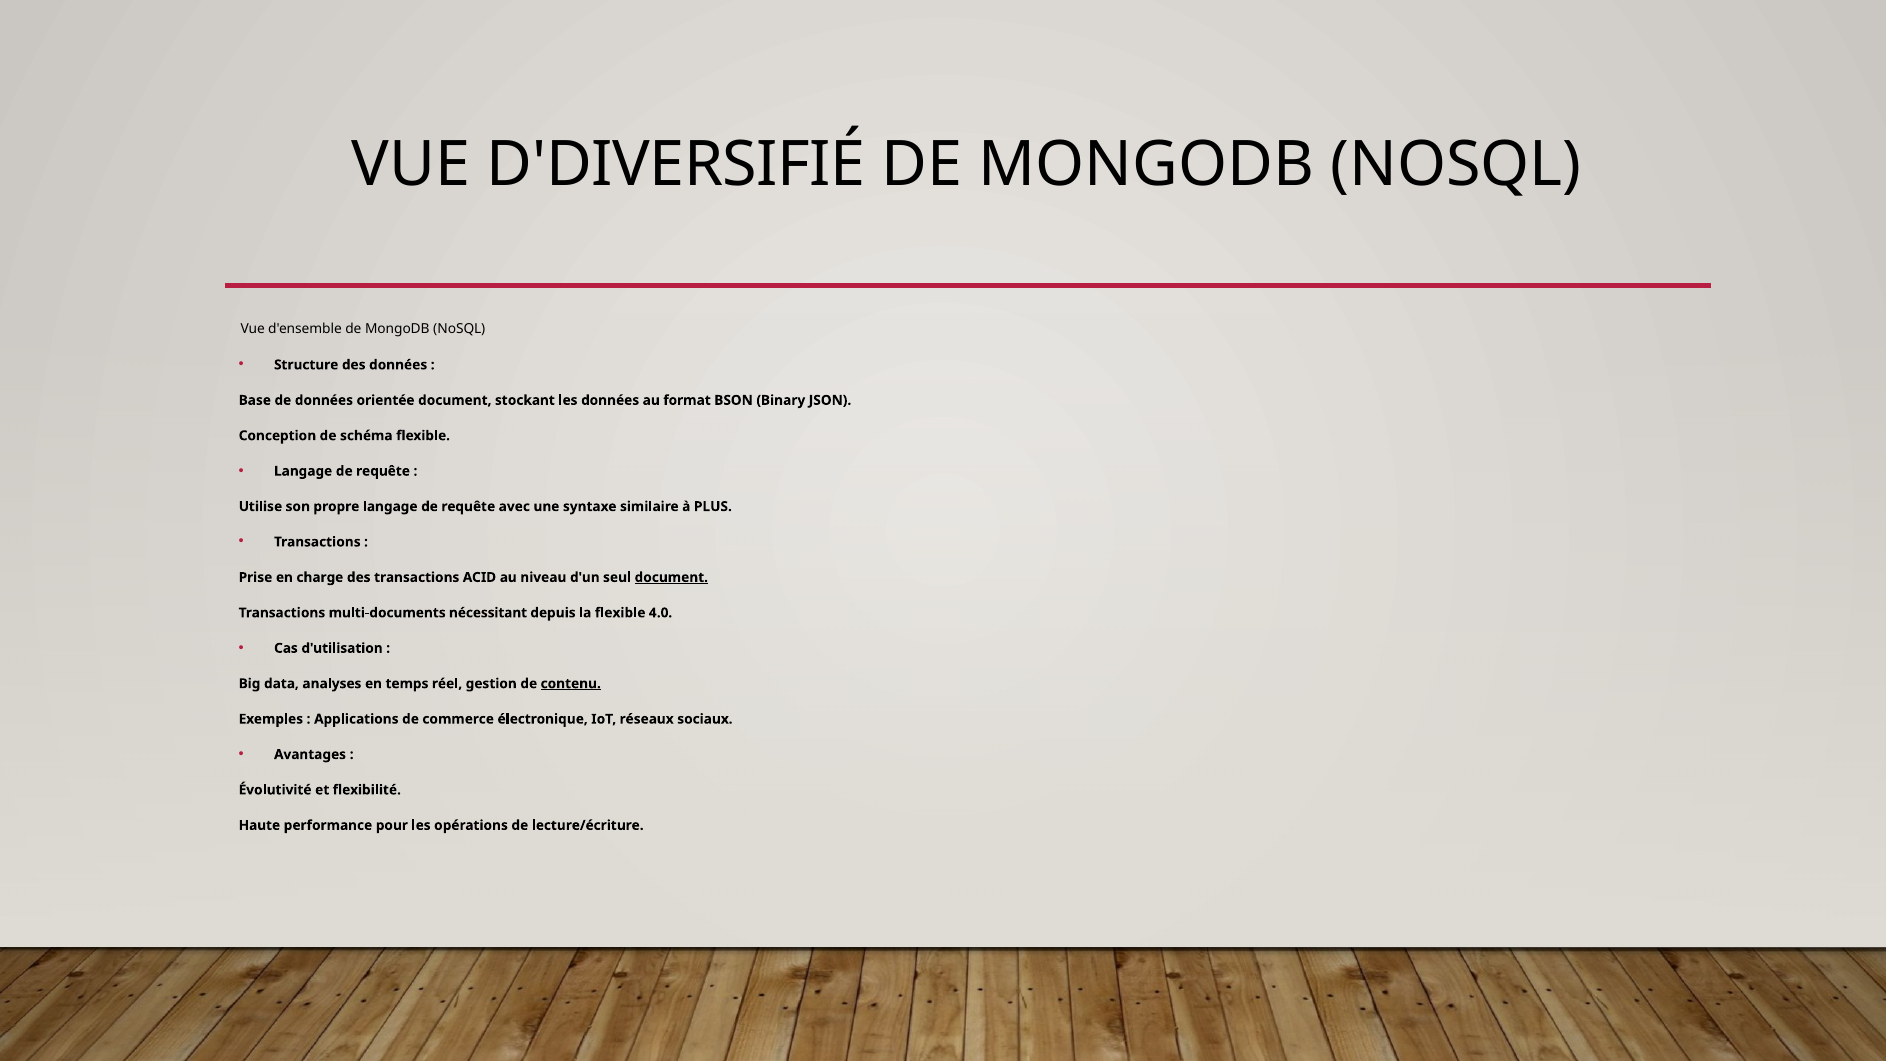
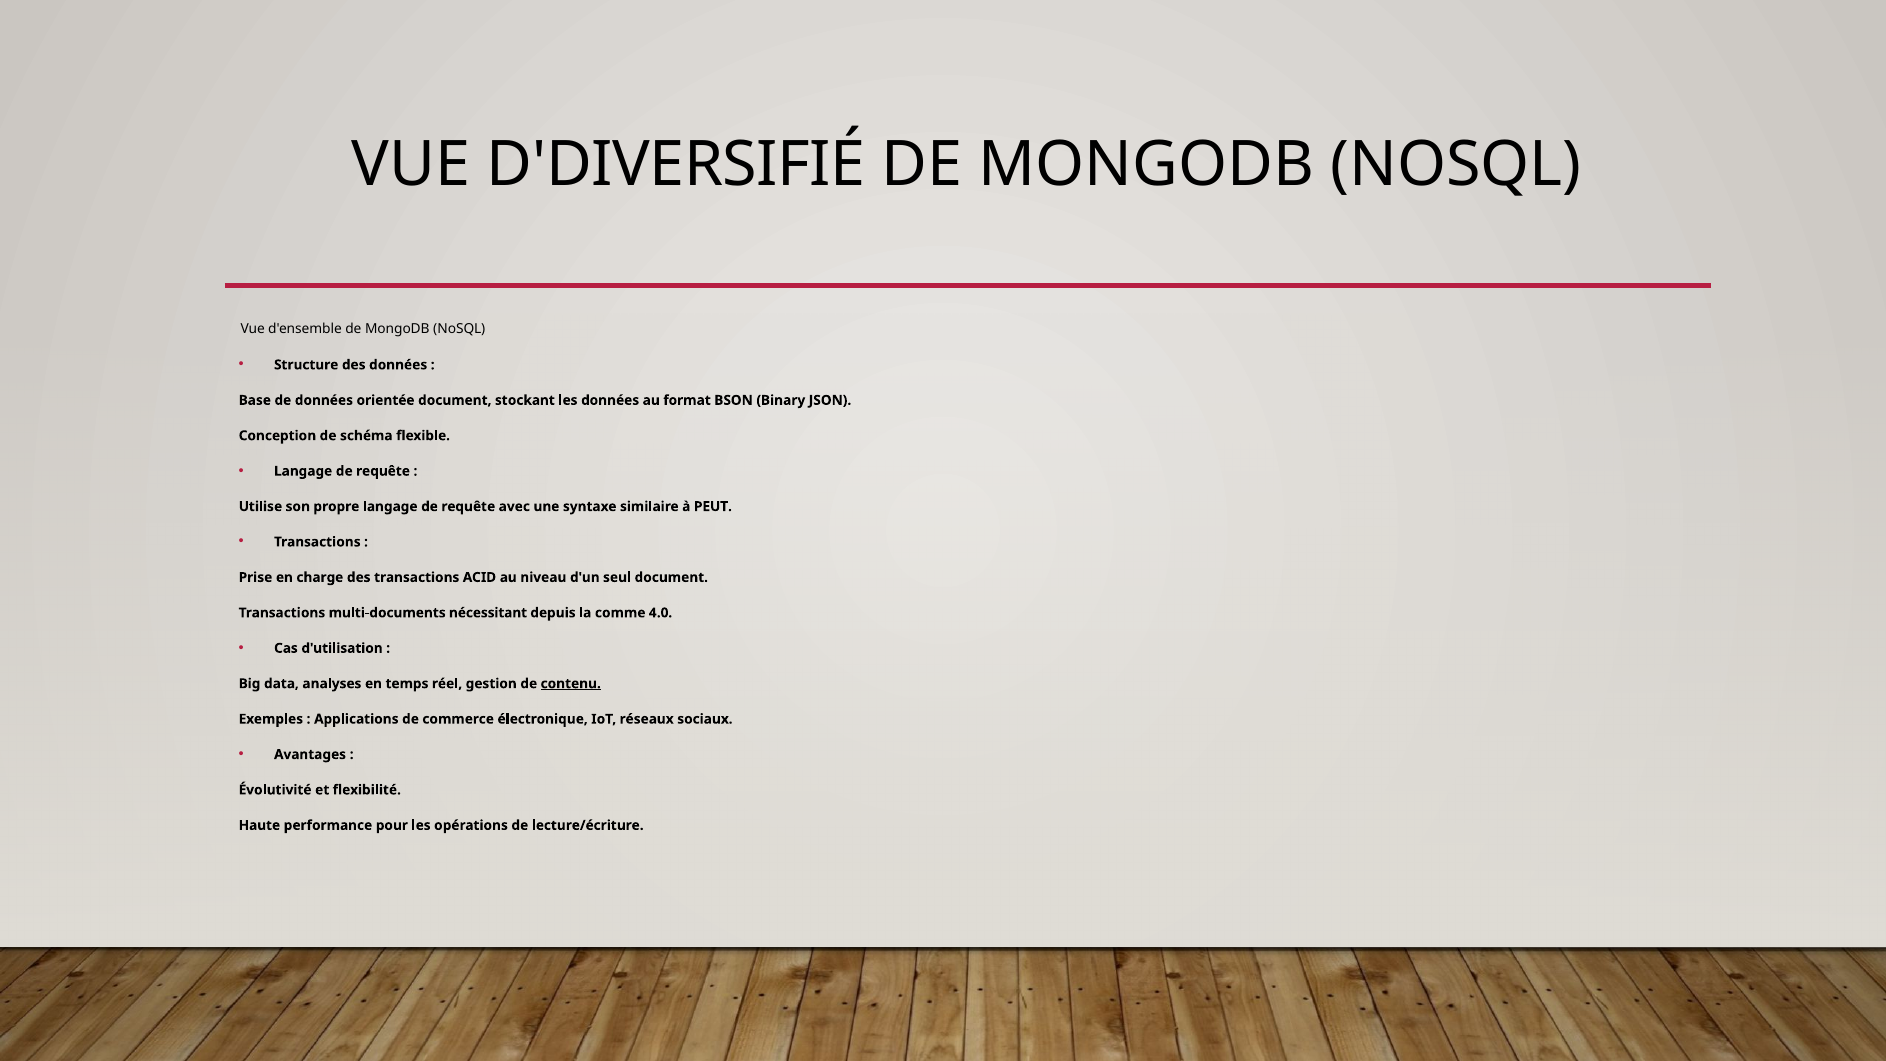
PLUS: PLUS -> PEUT (713, 506)
document underline: present -> none (671, 577)
la flexible: flexible -> comme (620, 613)
